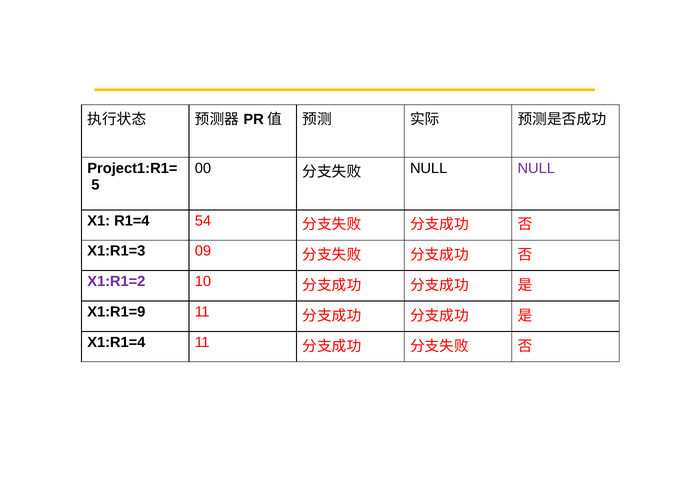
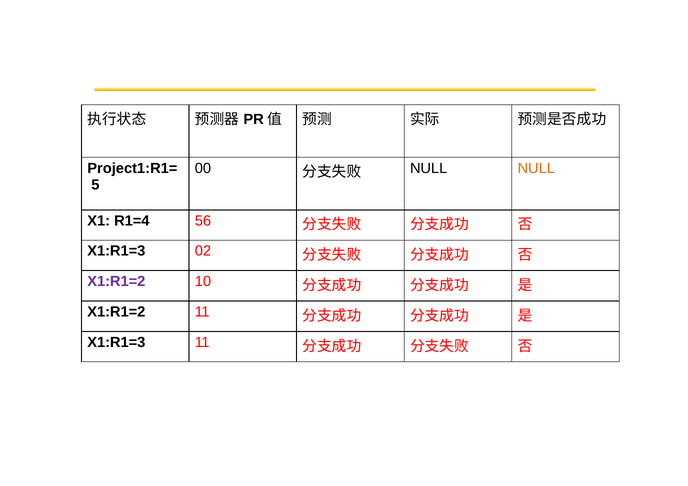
NULL colour: purple -> orange (536, 168)
54: 54 -> 56 (203, 221)
09: 09 -> 02 (203, 251)
X1:R1=9: X1:R1=9 -> X1:R1=2 (116, 312)
X1:R1=4: X1:R1=4 -> X1:R1=3 (116, 343)
